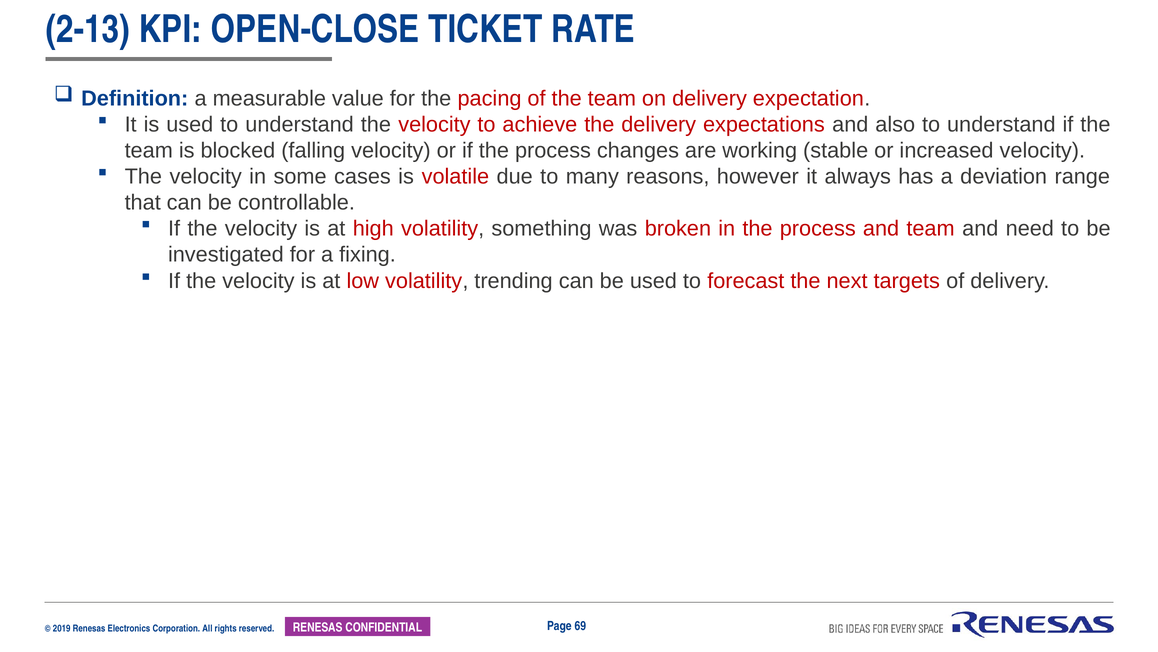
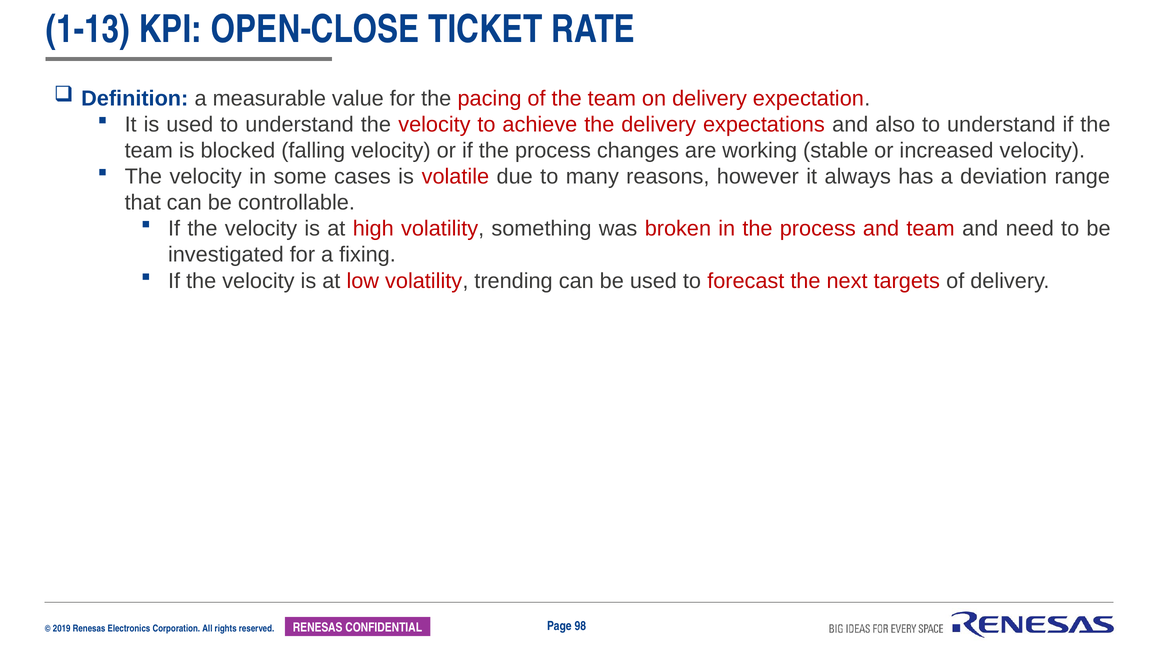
2-13: 2-13 -> 1-13 (88, 29)
69: 69 -> 98 (580, 626)
